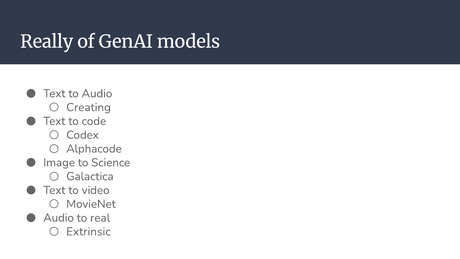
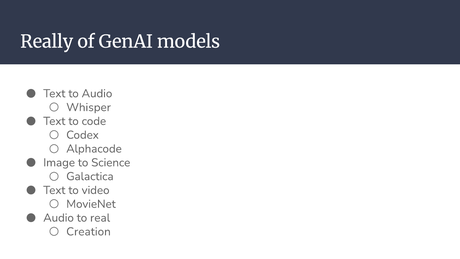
Creating: Creating -> Whisper (89, 107)
Extrinsic: Extrinsic -> Creation (88, 231)
